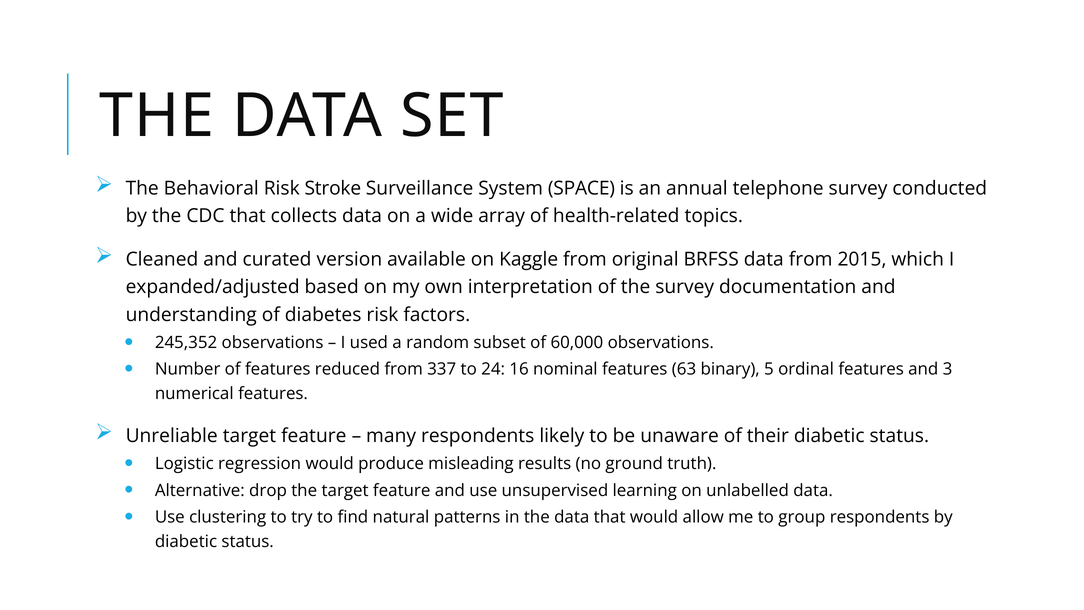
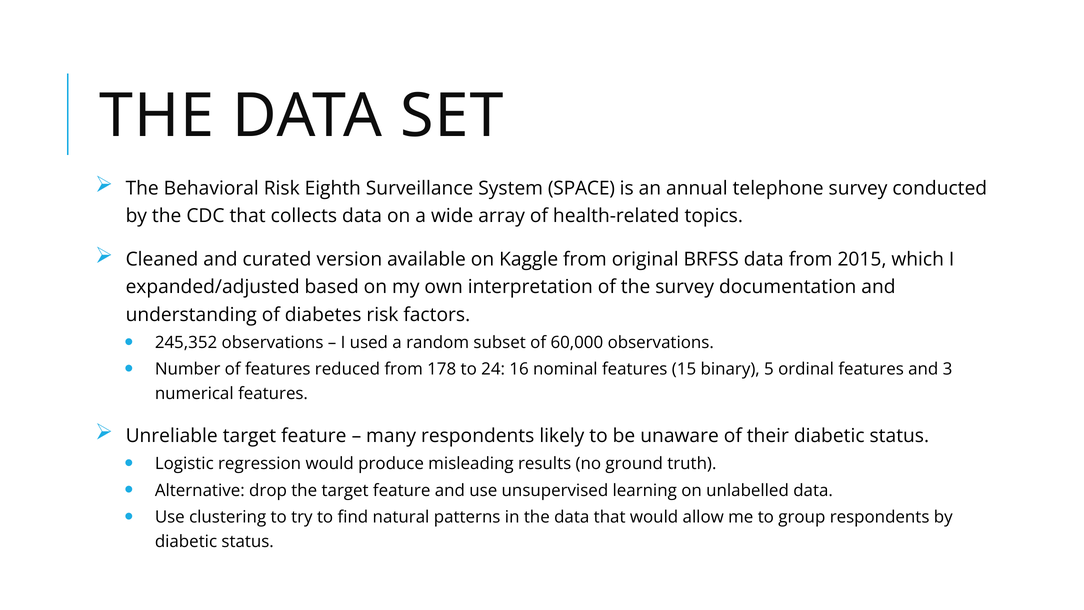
Stroke: Stroke -> Eighth (333, 188)
337: 337 -> 178 (442, 369)
63: 63 -> 15 (684, 369)
